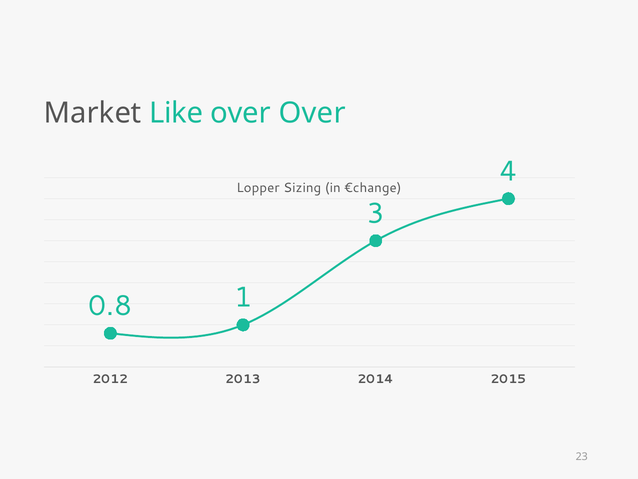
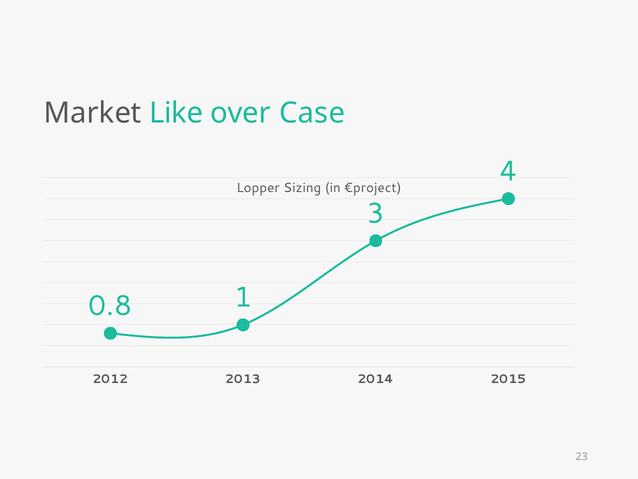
over Over: Over -> Case (312, 113)
€change: €change -> €project (373, 188)
